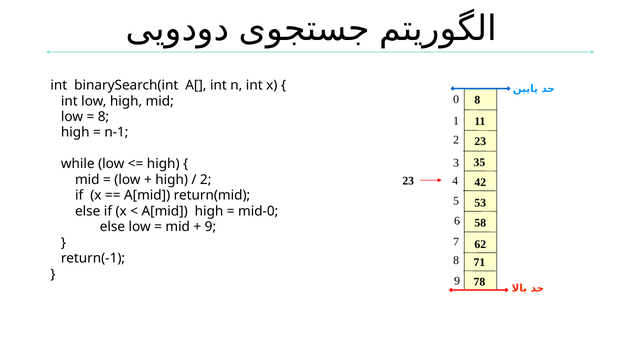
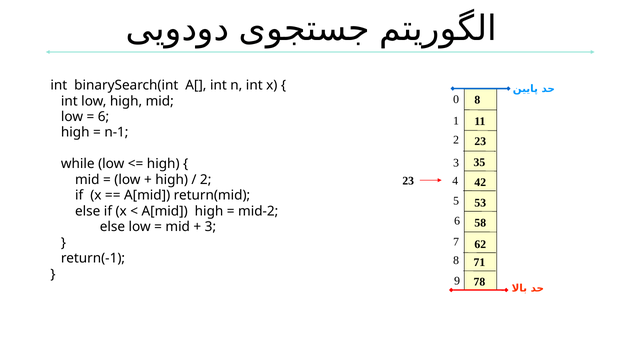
8: 8 -> 6 (104, 117)
mid-0: mid-0 -> mid-2 (258, 211)
9: 9 -> 3 (210, 227)
